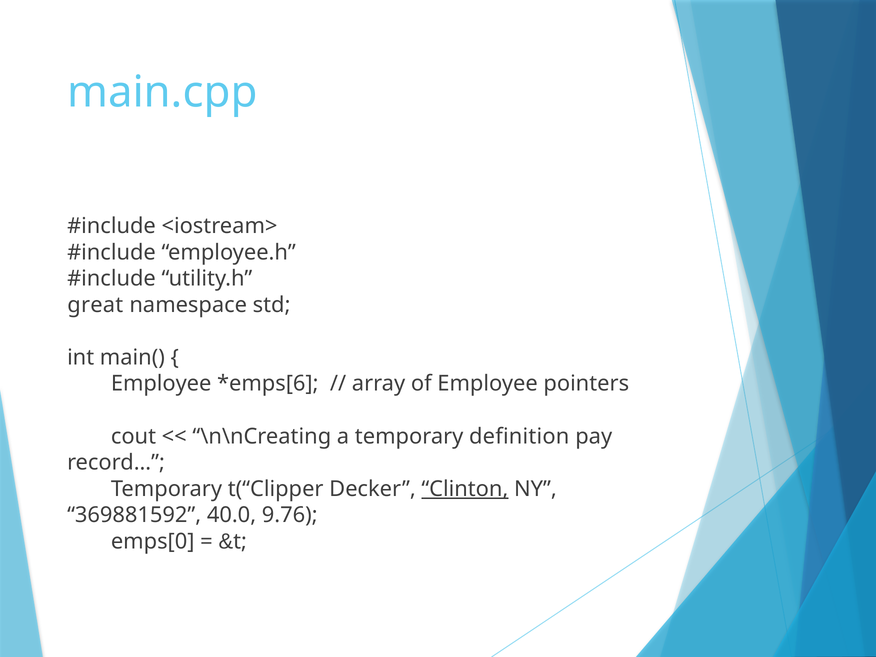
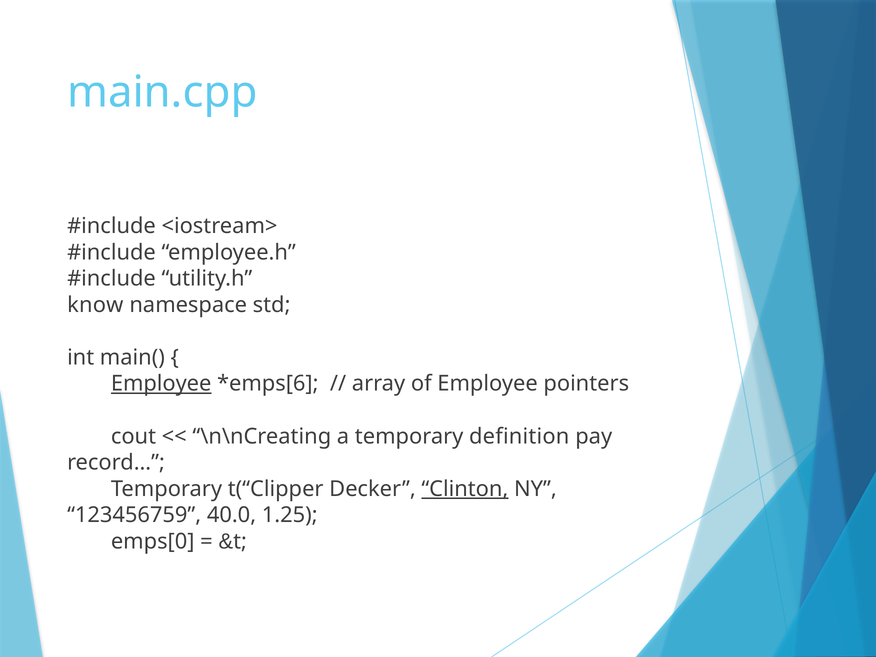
great: great -> know (95, 305)
Employee underline: none -> present (161, 384)
369881592: 369881592 -> 123456759 (134, 515)
9.76: 9.76 -> 1.25 (290, 515)
